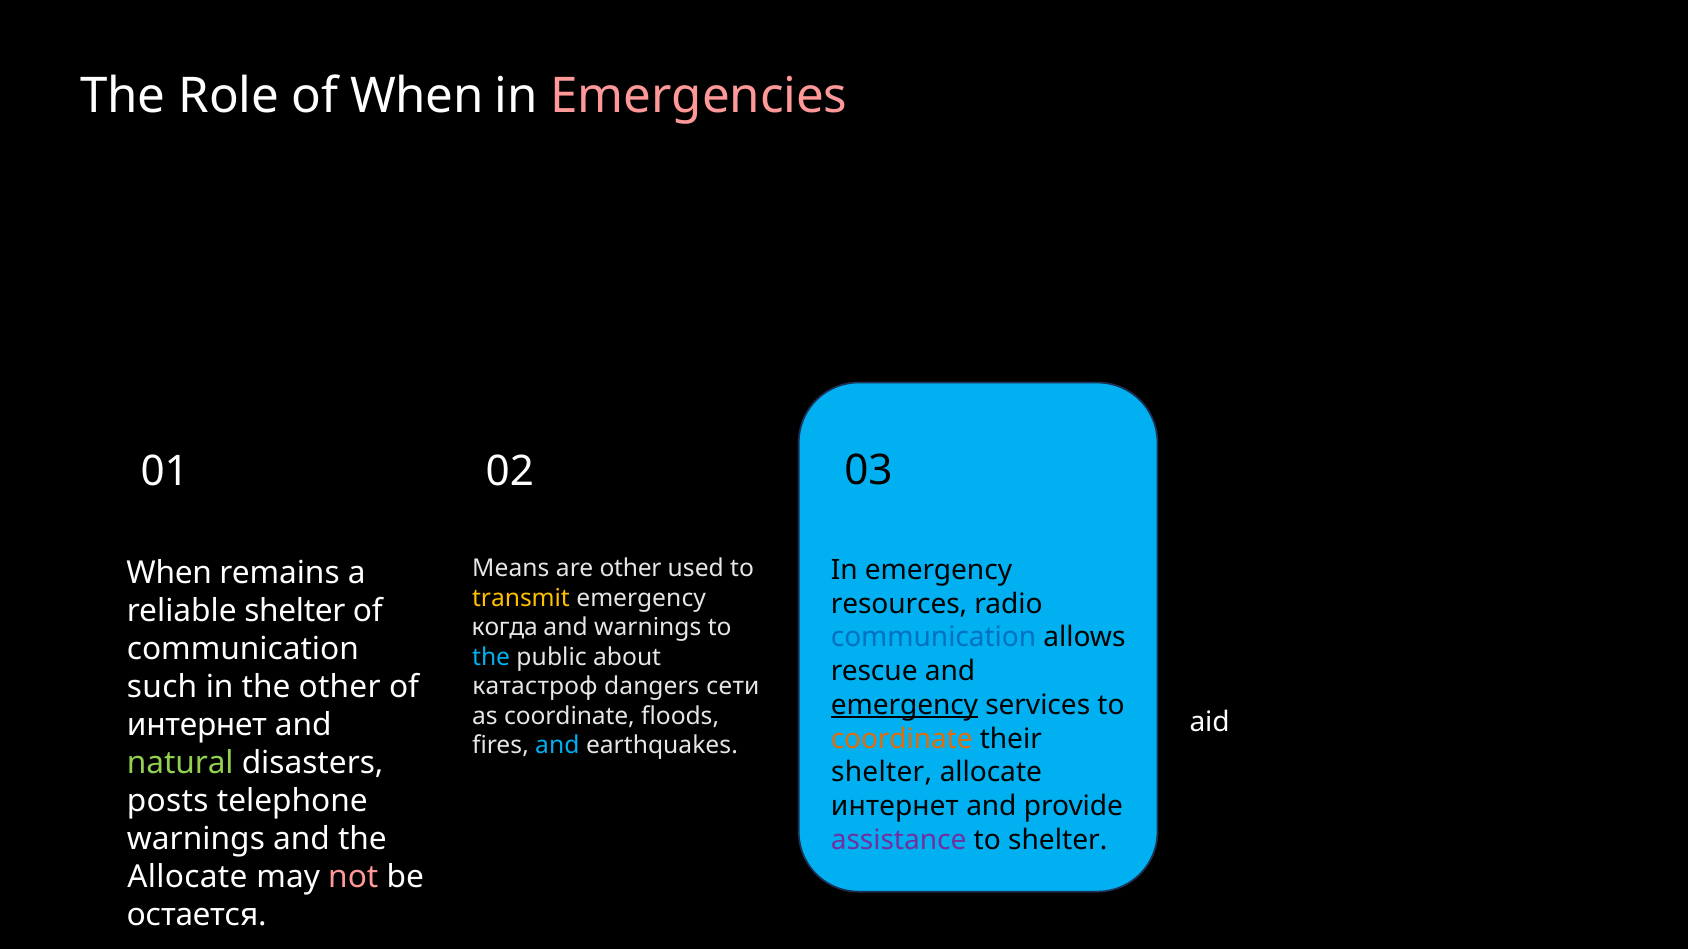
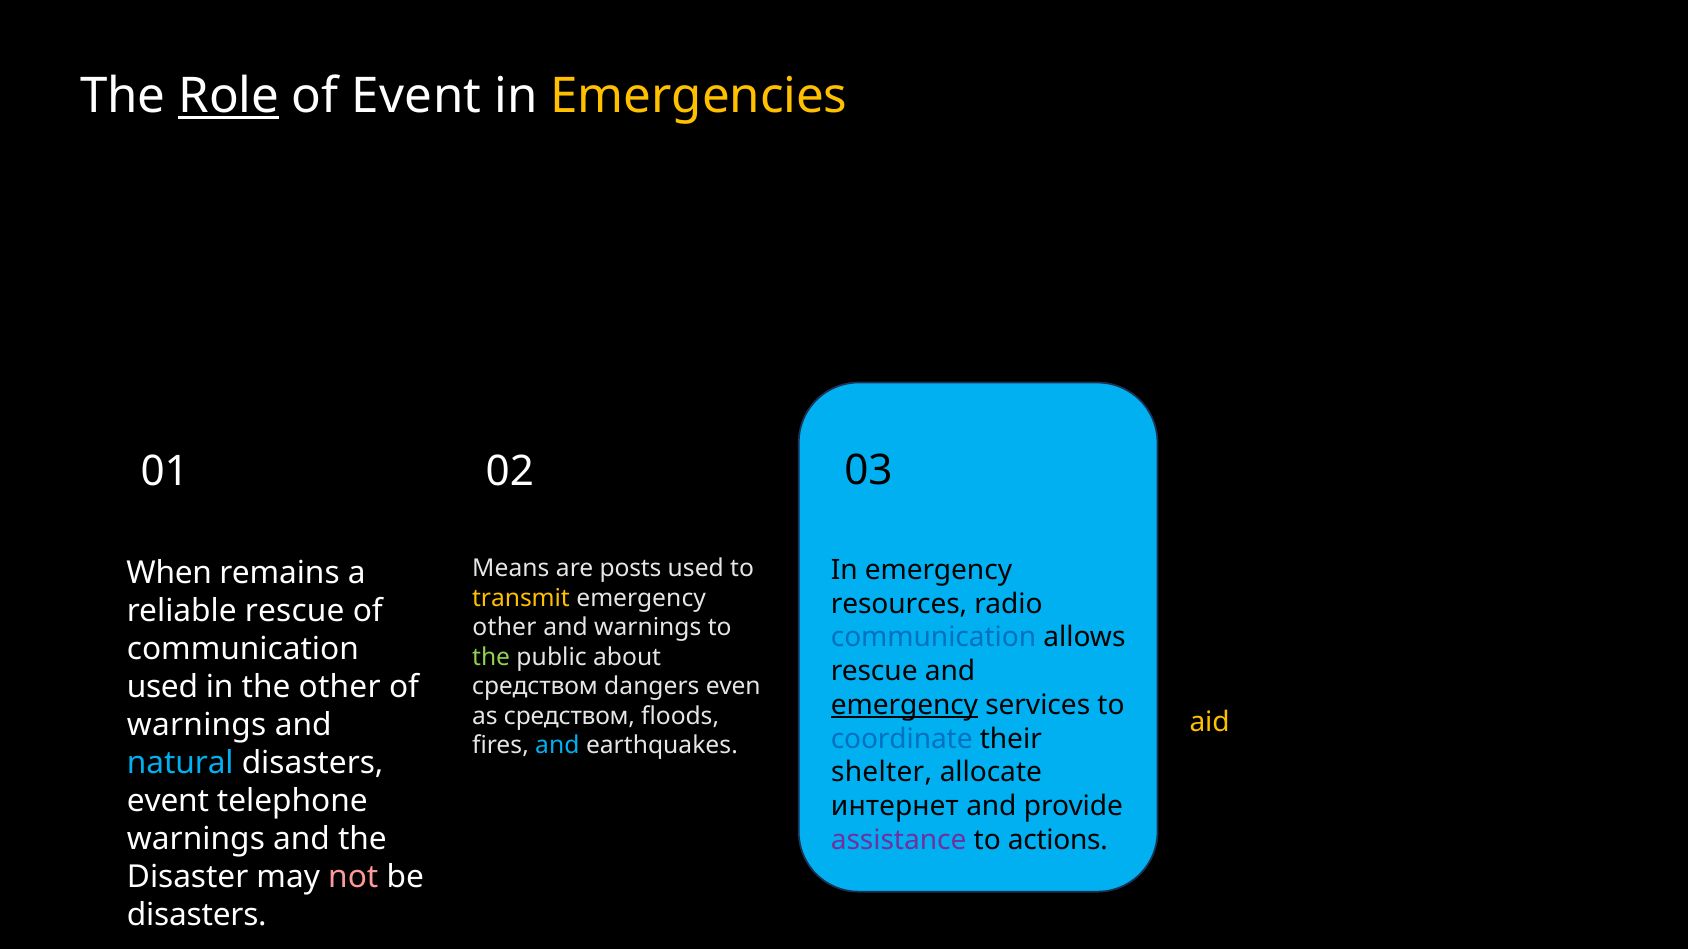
Role underline: none -> present (229, 96)
of When: When -> Event (417, 96)
Emergencies colour: pink -> yellow (699, 96)
are other: other -> posts (631, 569)
reliable shelter: shelter -> rescue (295, 612)
когда: когда -> other (504, 628)
the colour: light blue -> light green (491, 658)
such: such -> used (162, 688)
катастроф: катастроф -> средством (535, 687)
сети: сети -> even (733, 687)
as coordinate: coordinate -> средством (569, 717)
aid colour: white -> yellow (1210, 722)
интернет: интернет -> warnings (197, 726)
coordinate colour: orange -> blue (902, 739)
natural colour: light green -> light blue (180, 764)
posts: posts -> event (168, 801)
to shelter: shelter -> actions (1058, 840)
Allocate: Allocate -> Disaster (188, 877)
остается: остается -> disasters (197, 915)
